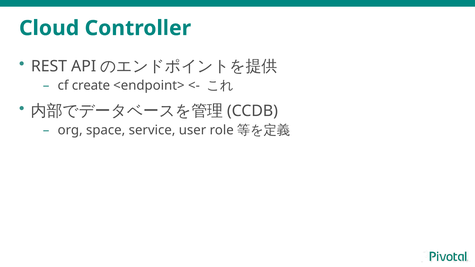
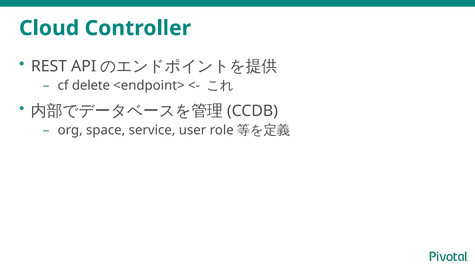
create: create -> delete (91, 86)
